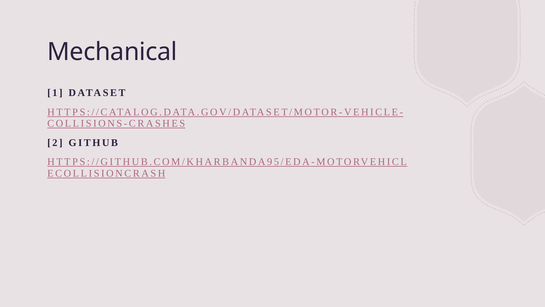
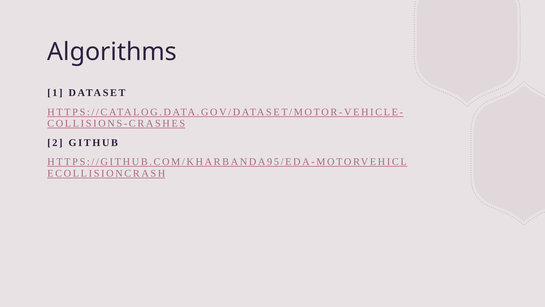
Mechanical: Mechanical -> Algorithms (112, 52)
